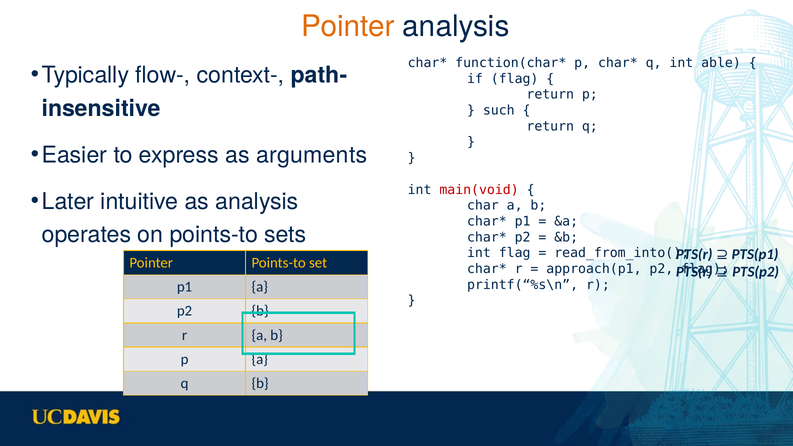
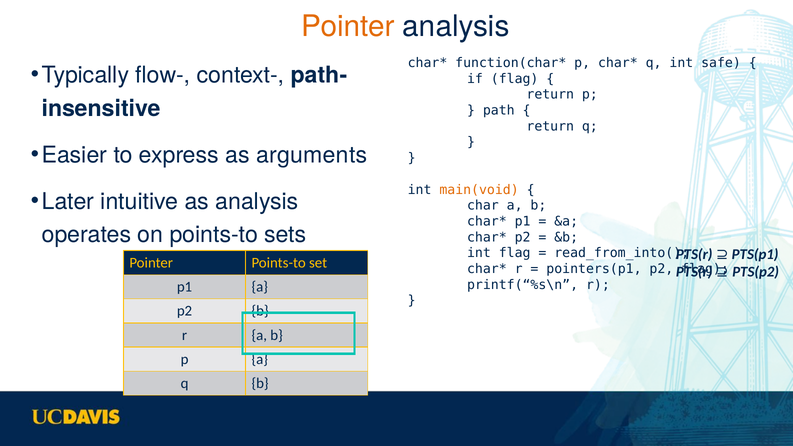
able: able -> safe (721, 63)
such: such -> path (499, 110)
main(void colour: red -> orange (479, 190)
approach(p1: approach(p1 -> pointers(p1 (594, 269)
